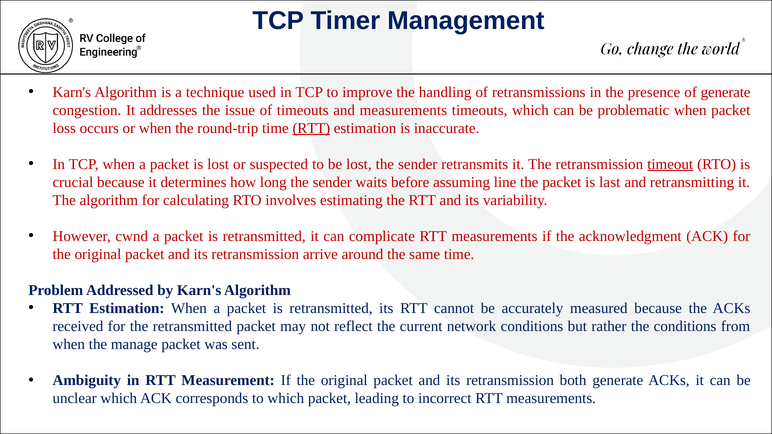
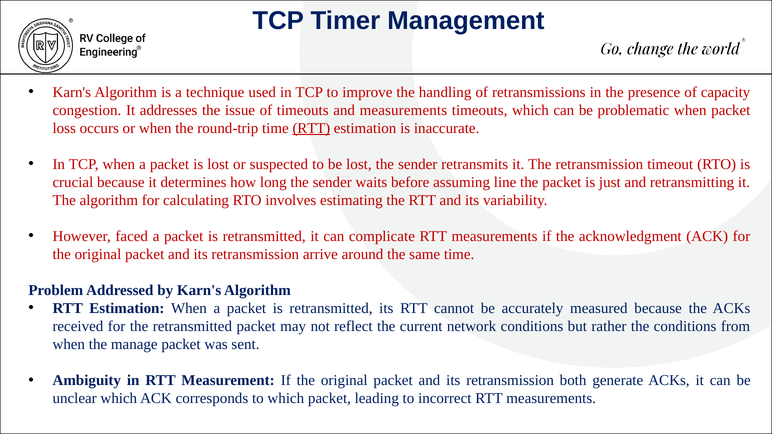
of generate: generate -> capacity (726, 92)
timeout underline: present -> none (670, 164)
last: last -> just (610, 182)
cwnd: cwnd -> faced (132, 236)
